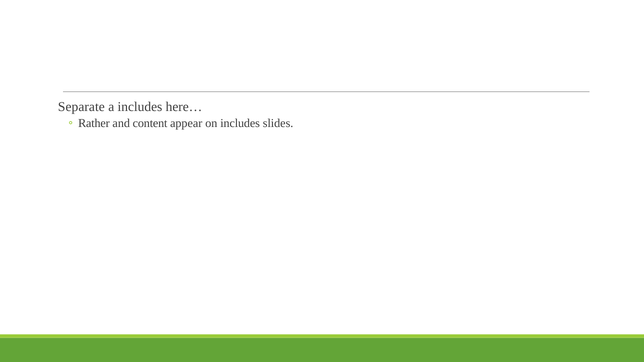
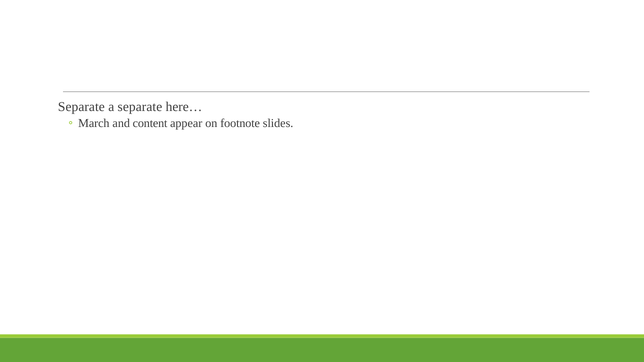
a includes: includes -> separate (140, 107)
Rather: Rather -> March (94, 124)
on includes: includes -> footnote (240, 124)
